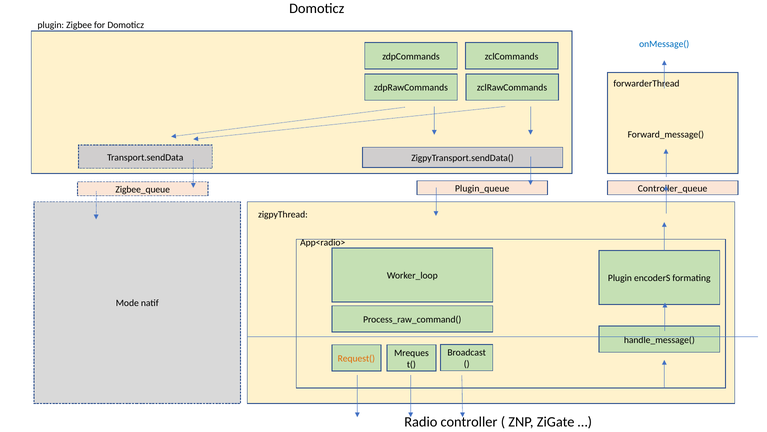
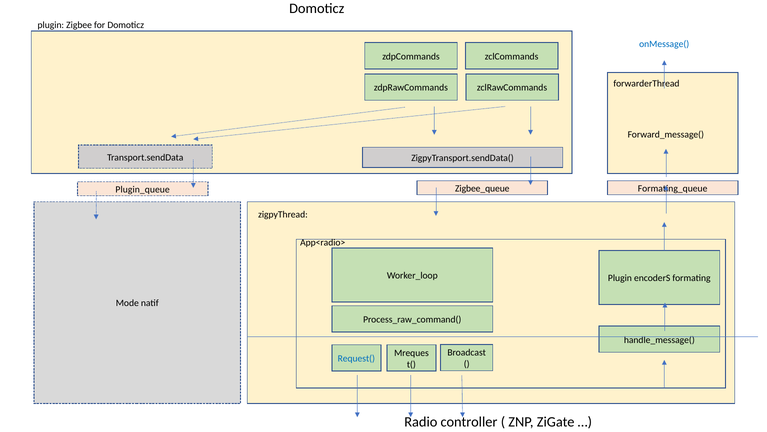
Plugin_queue: Plugin_queue -> Zigbee_queue (482, 188)
Controller_queue: Controller_queue -> Formating_queue (673, 188)
Zigbee_queue: Zigbee_queue -> Plugin_queue (143, 189)
Request( colour: orange -> blue (356, 358)
